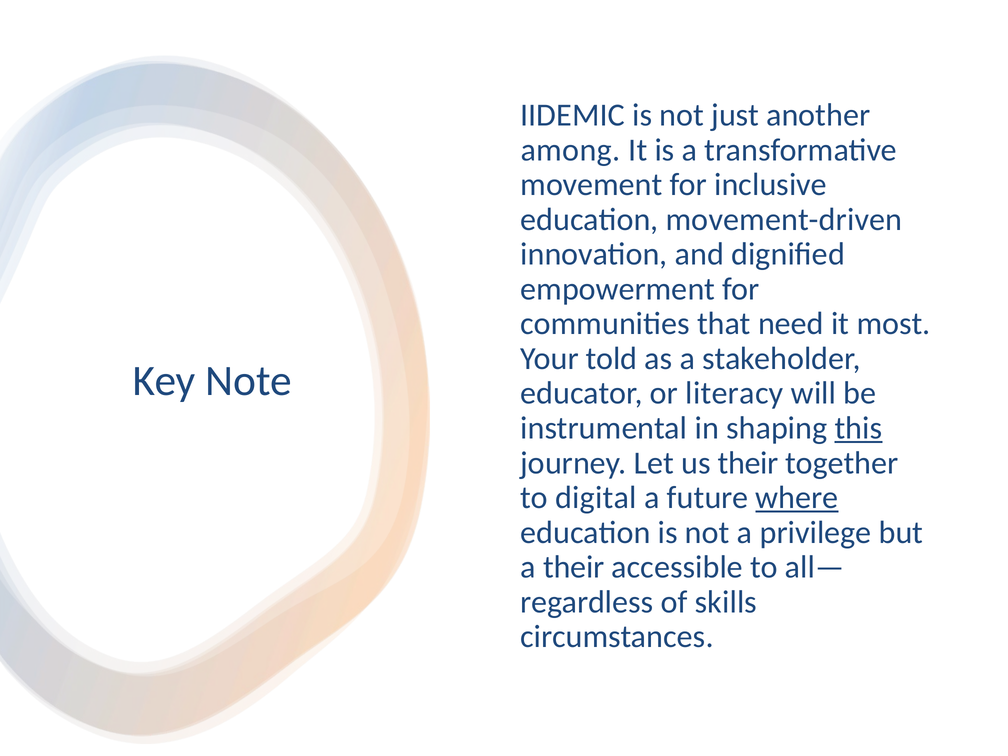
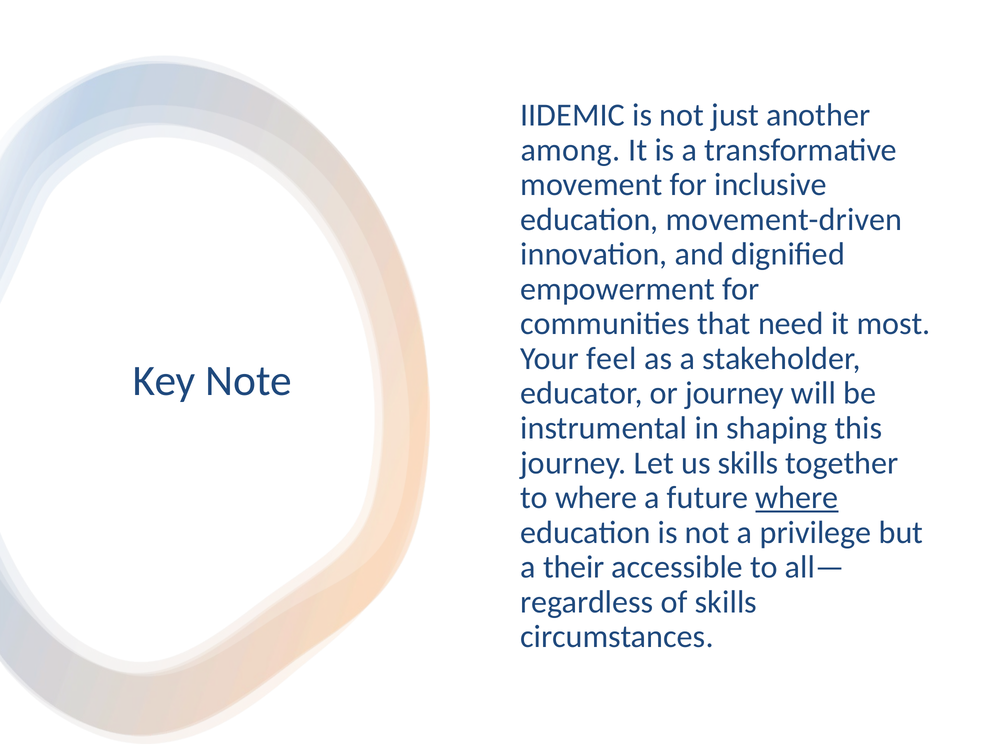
told: told -> feel (611, 359)
or literacy: literacy -> journey (735, 393)
this underline: present -> none (859, 428)
us their: their -> skills (748, 463)
to digital: digital -> where (596, 498)
